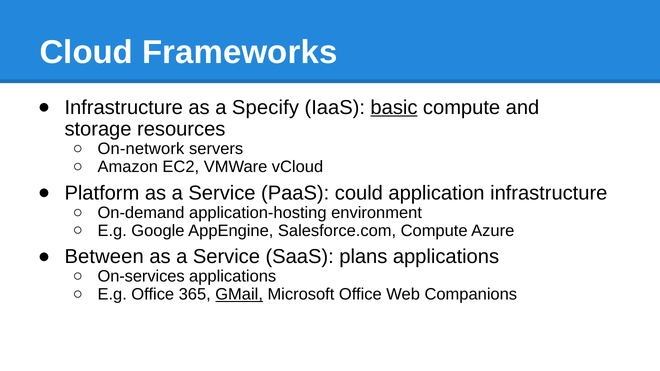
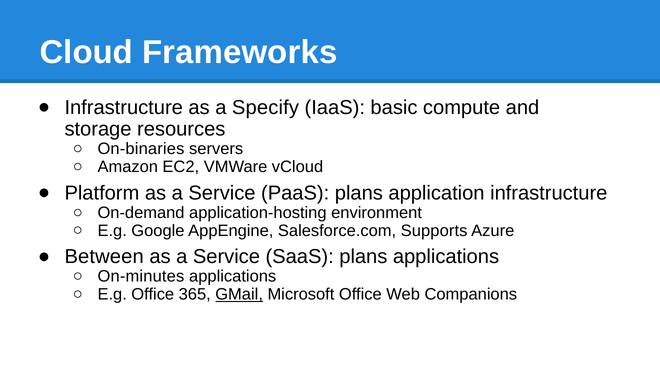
basic underline: present -> none (394, 107)
On-network: On-network -> On-binaries (141, 149)
PaaS could: could -> plans (359, 193)
Salesforce.com Compute: Compute -> Supports (434, 231)
On-services: On-services -> On-minutes (141, 277)
